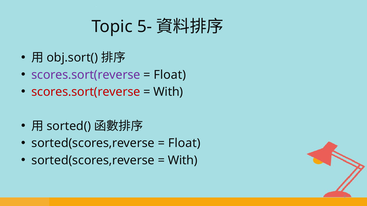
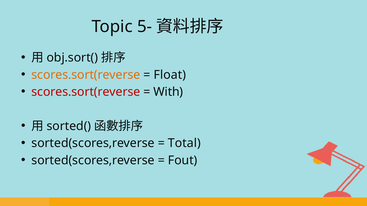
scores.sort(reverse colour: purple -> orange (86, 75)
Float: Float -> Total (184, 143)
With: With -> Fout (183, 161)
